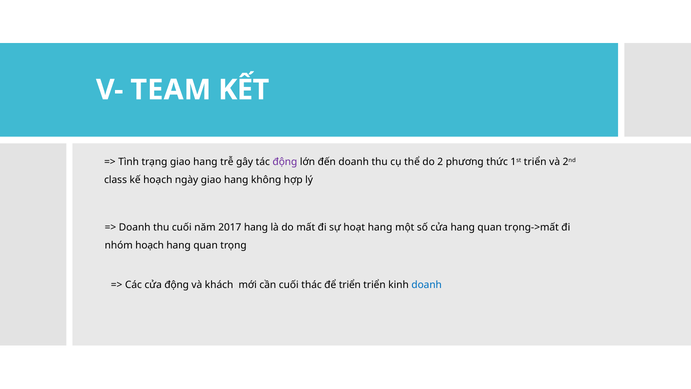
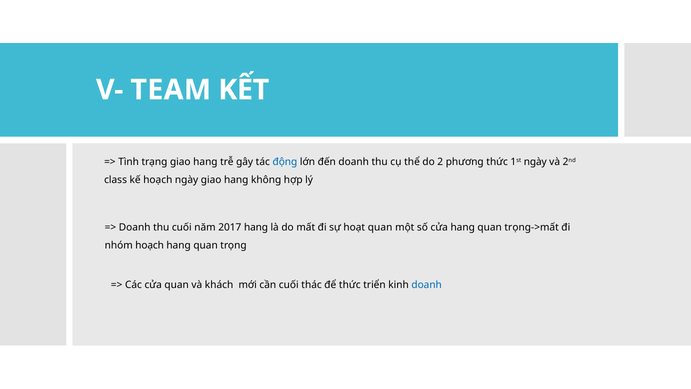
động colour: purple -> blue (285, 162)
1st triển: triển -> ngày (535, 162)
hoạt hang: hang -> quan (380, 227)
cửa động: động -> quan (177, 285)
để triển: triển -> thức (350, 285)
